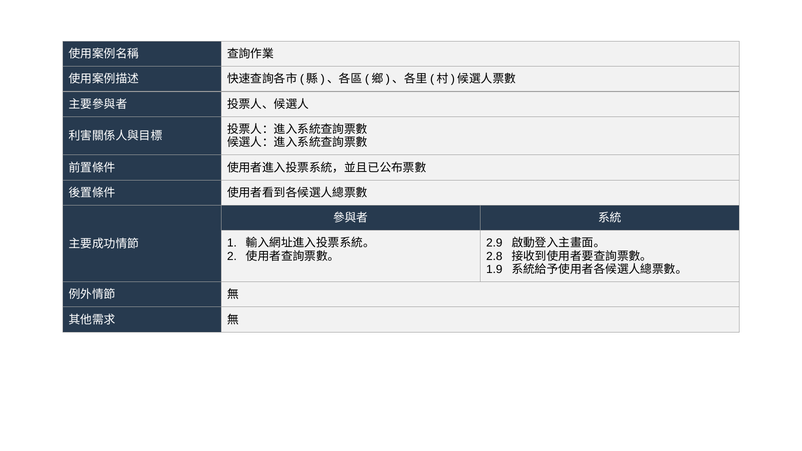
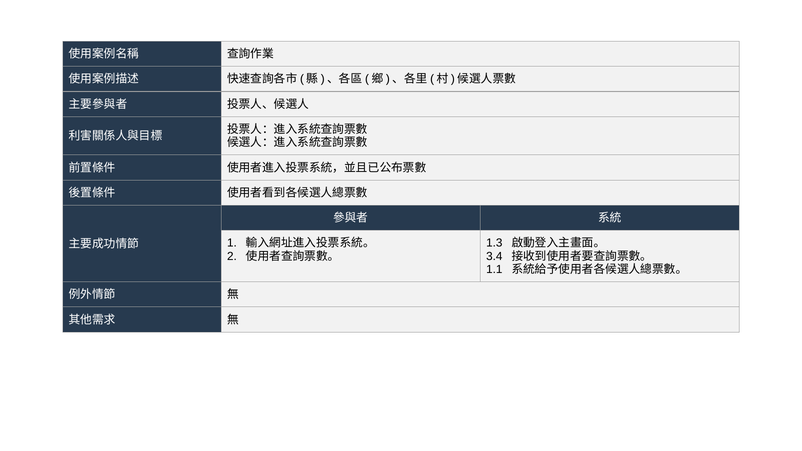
2.9: 2.9 -> 1.3 (494, 243)
2.8: 2.8 -> 3.4 (494, 256)
1.9: 1.9 -> 1.1 (494, 269)
